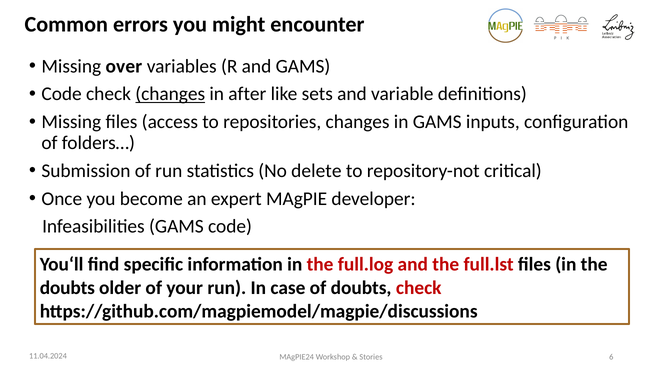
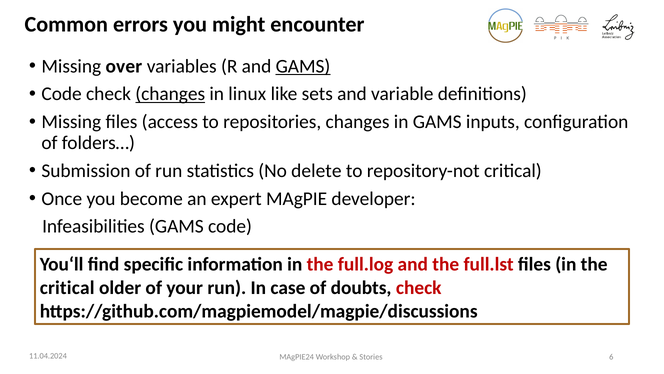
GAMS underline: none -> present (303, 66)
after: after -> linux (247, 94)
doubts: doubts -> critical (67, 287)
